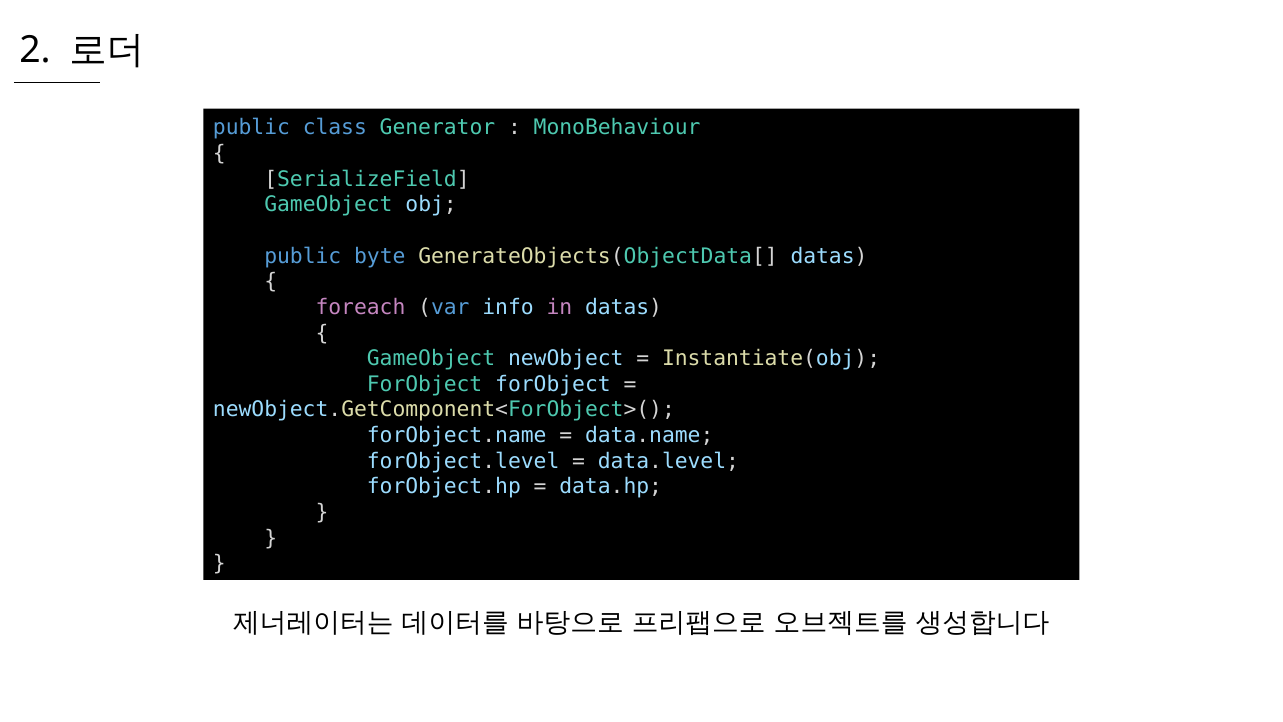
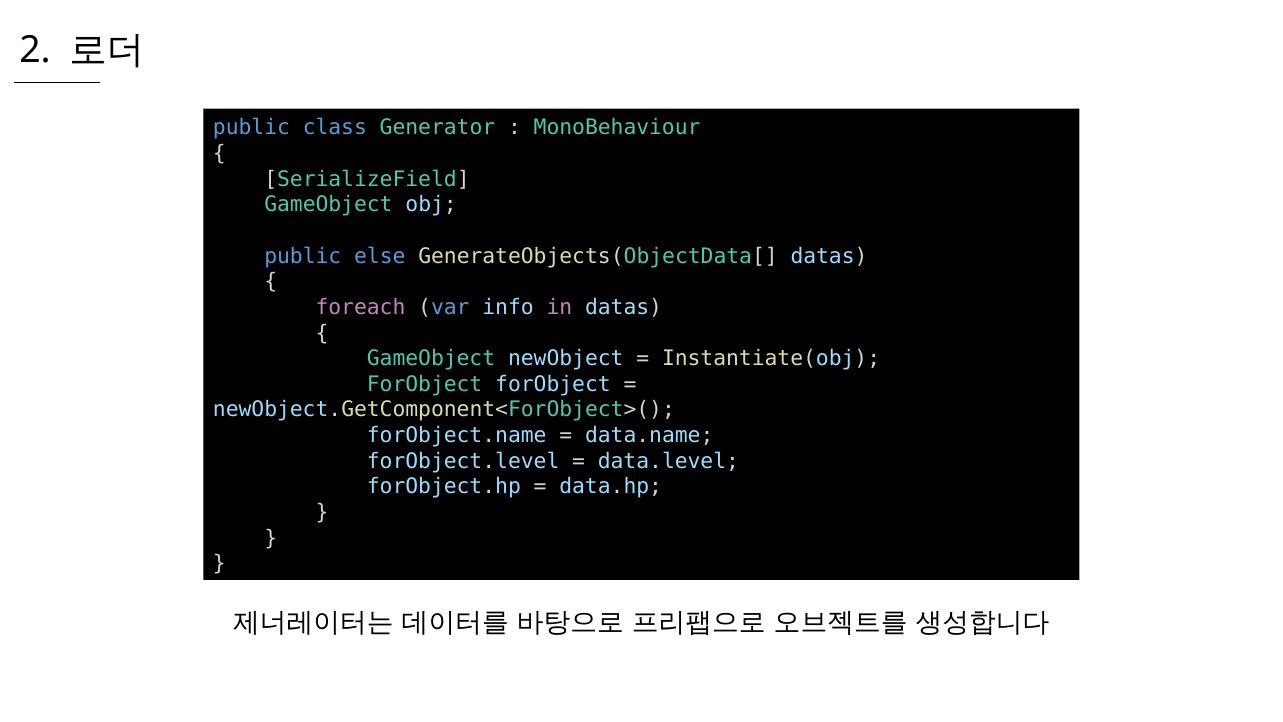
byte: byte -> else (380, 256)
